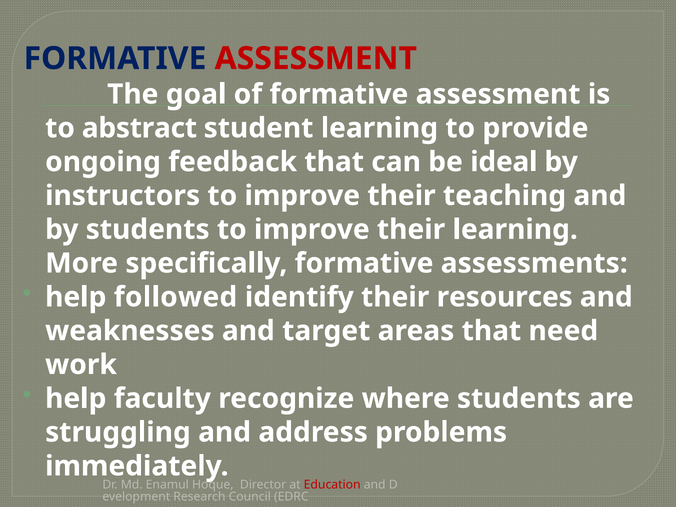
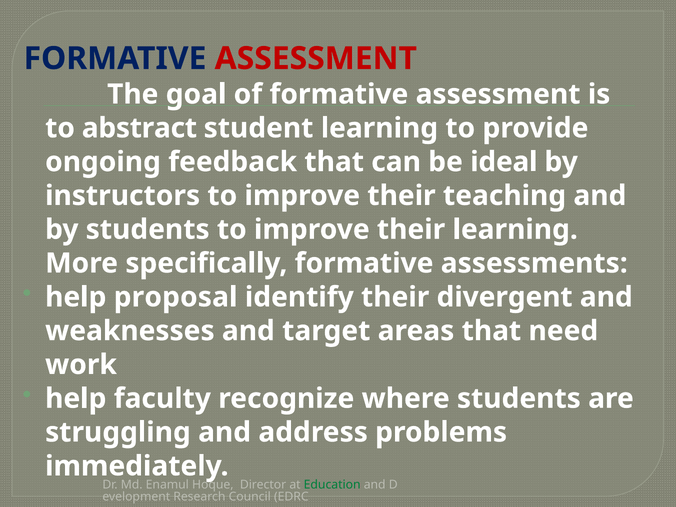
followed: followed -> proposal (176, 297)
resources: resources -> divergent (505, 297)
Education colour: red -> green (332, 485)
